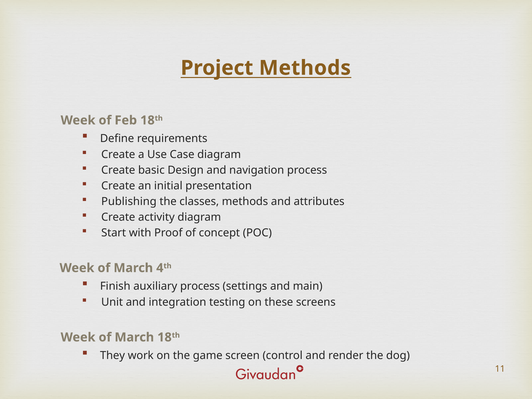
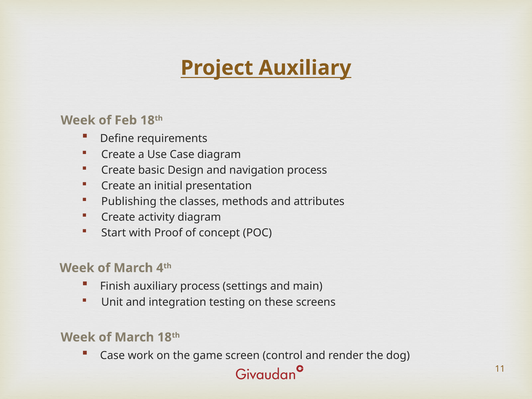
Project Methods: Methods -> Auxiliary (305, 68)
They: They -> Case (112, 356)
